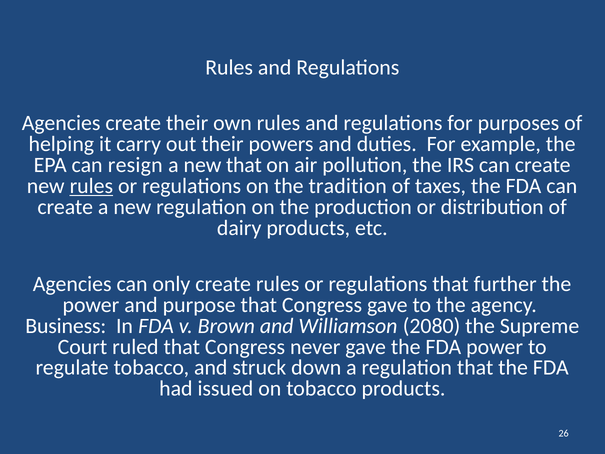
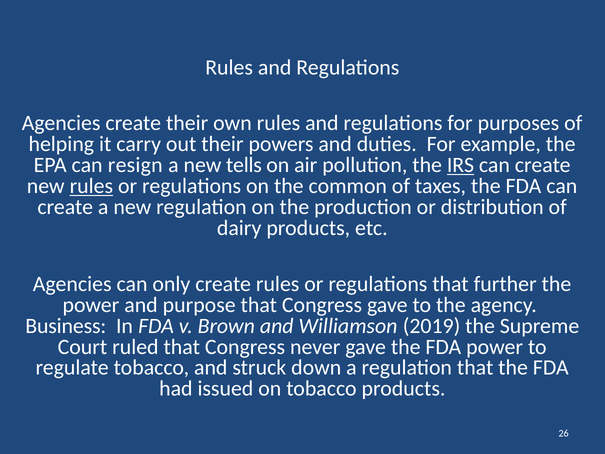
new that: that -> tells (244, 165)
IRS underline: none -> present (460, 165)
tradition: tradition -> common (348, 186)
2080: 2080 -> 2019 (432, 326)
